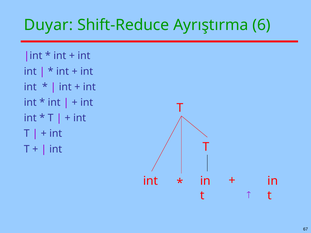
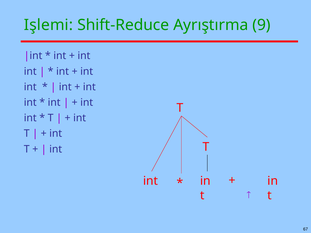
Duyar: Duyar -> Işlemi (48, 25)
6: 6 -> 9 (261, 25)
